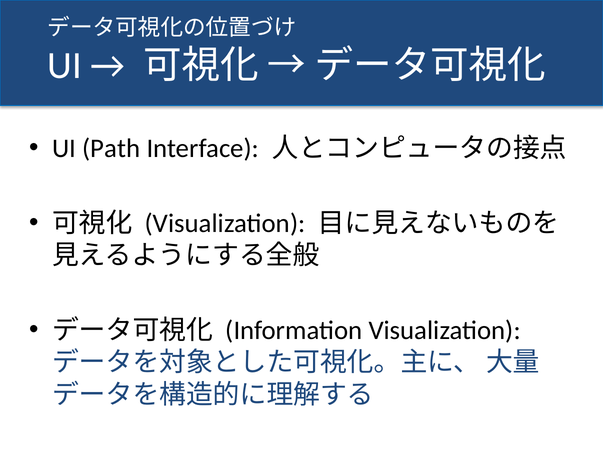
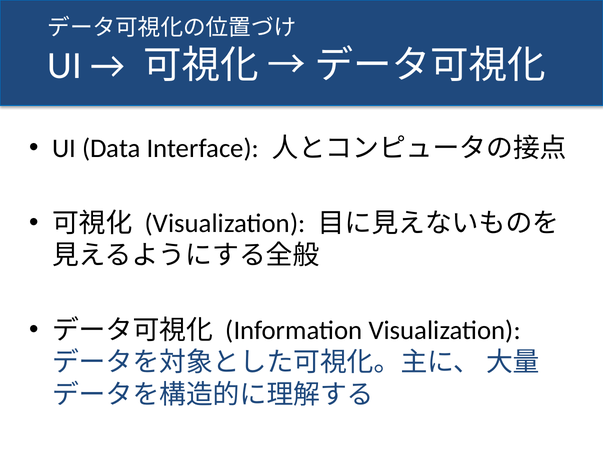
Path: Path -> Data (111, 148)
